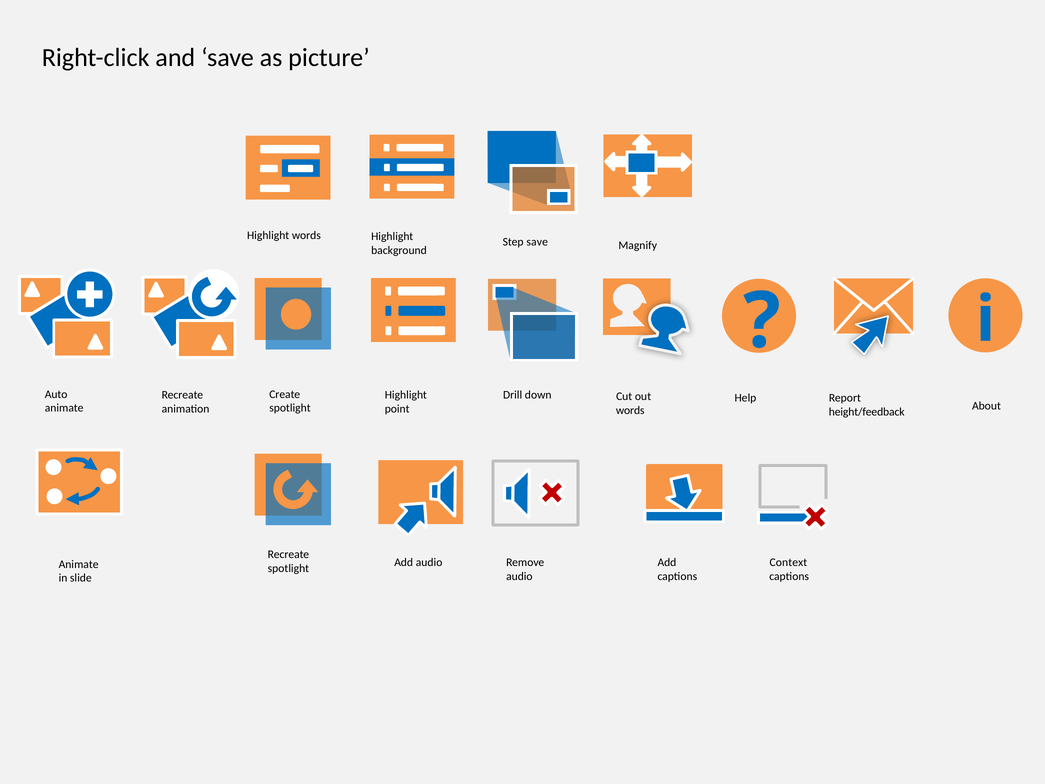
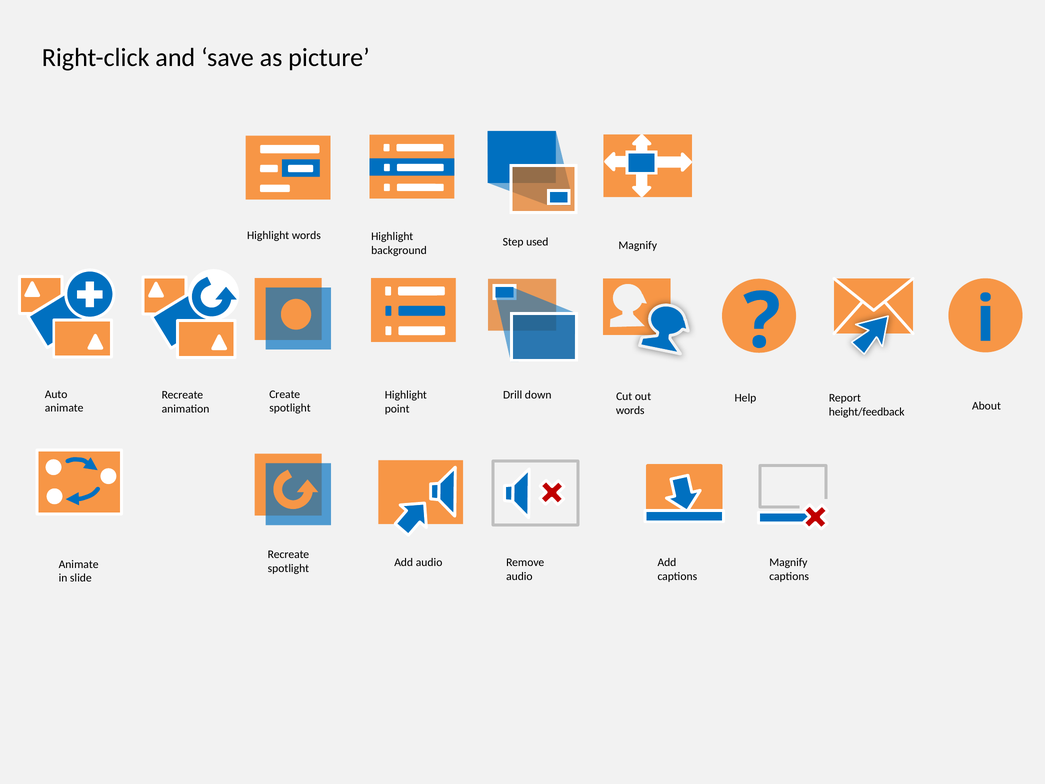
Step save: save -> used (537, 242)
Context: Context -> Magnify (788, 562)
